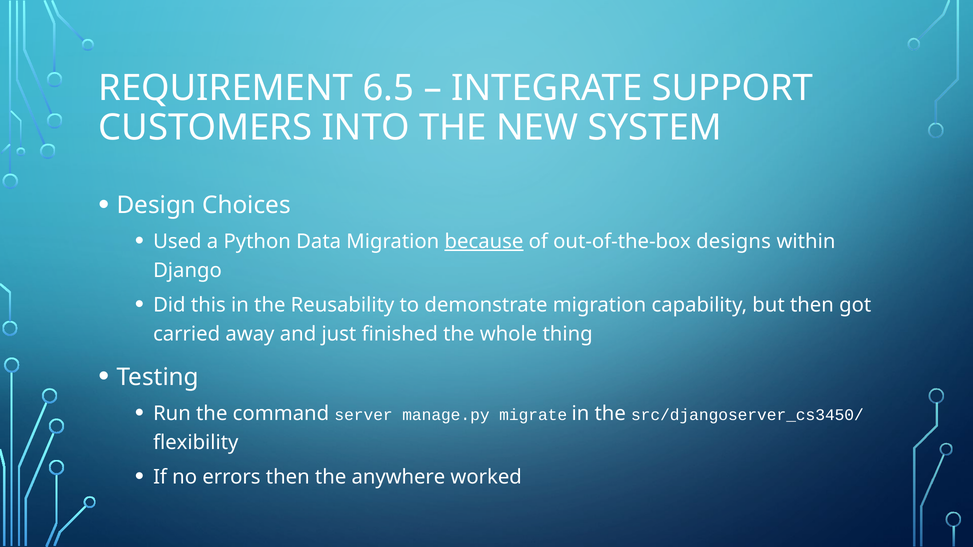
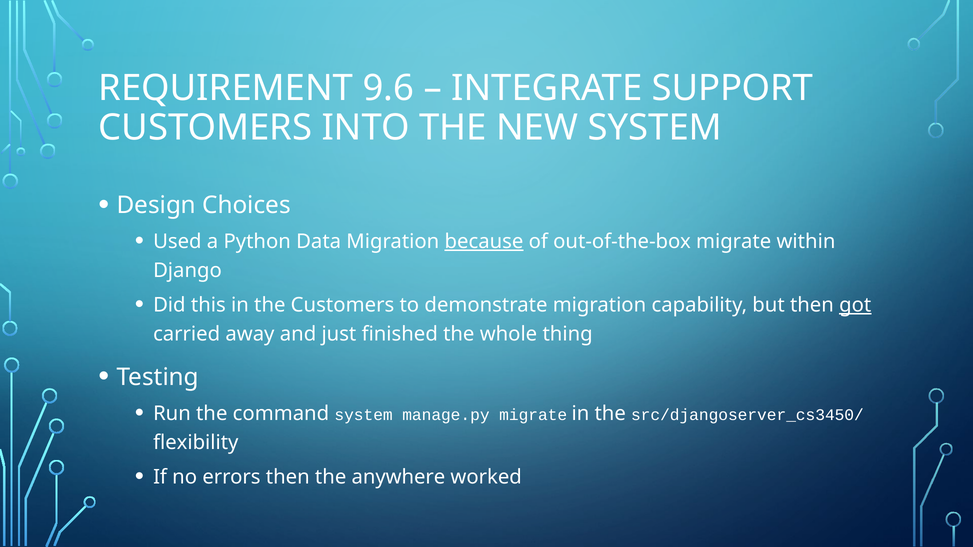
6.5: 6.5 -> 9.6 (388, 88)
out-of-the-box designs: designs -> migrate (734, 242)
the Reusability: Reusability -> Customers (342, 305)
got underline: none -> present (855, 305)
command server: server -> system (364, 415)
